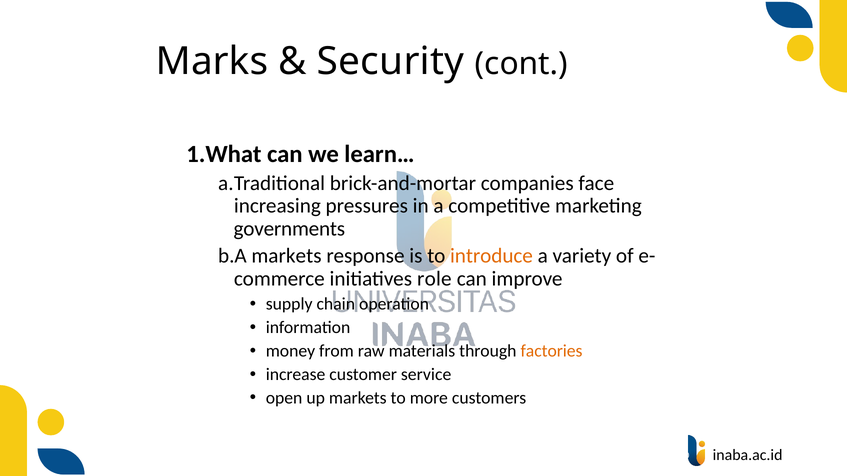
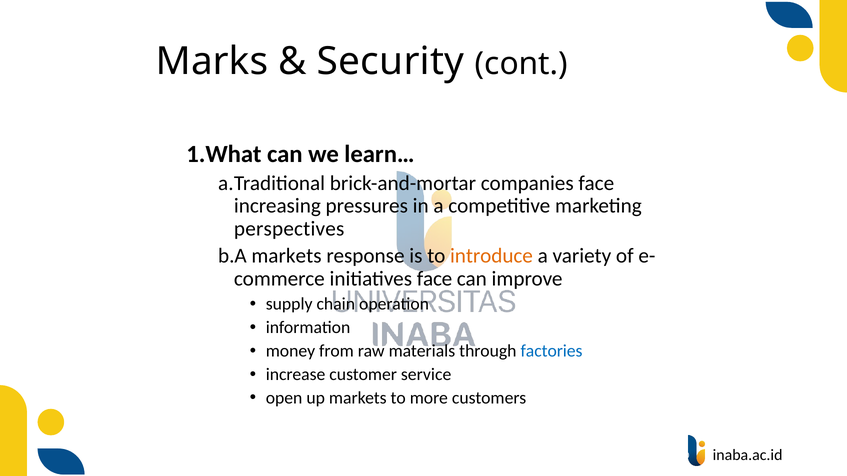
governments: governments -> perspectives (289, 229)
initiatives role: role -> face (435, 279)
factories colour: orange -> blue (551, 351)
